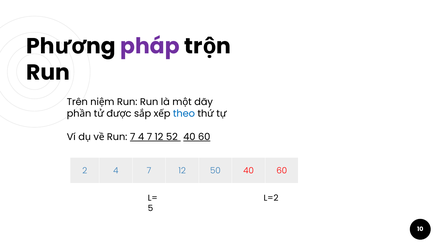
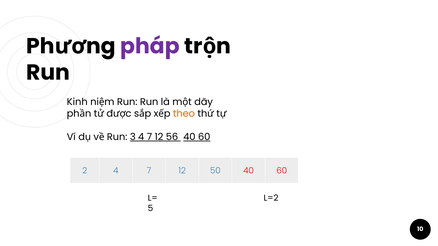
Trên: Trên -> Kinh (77, 102)
theo colour: blue -> orange (184, 114)
7: 7 -> 3 (133, 137)
52: 52 -> 56 (172, 137)
